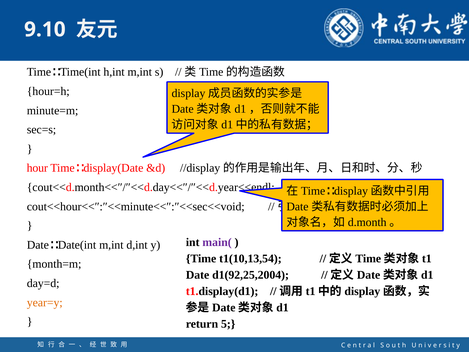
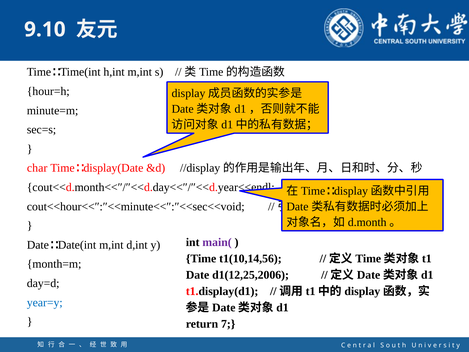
hour: hour -> char (37, 168)
t1(10,13,54: t1(10,13,54 -> t1(10,14,56 (250, 258)
d1(92,25,2004: d1(92,25,2004 -> d1(12,25,2006 (251, 275)
year=y colour: orange -> blue (45, 302)
5: 5 -> 7 (228, 324)
